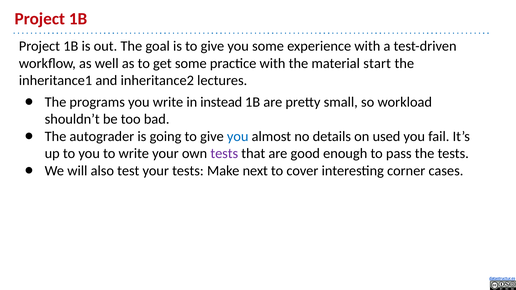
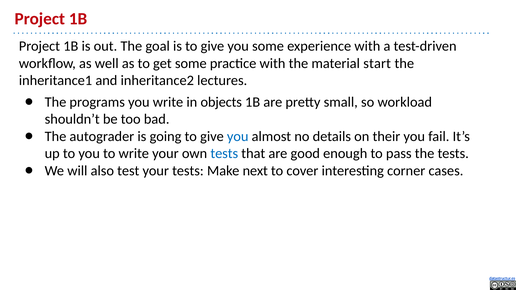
instead: instead -> objects (221, 102)
used: used -> their (386, 137)
tests colour: purple -> blue (224, 154)
